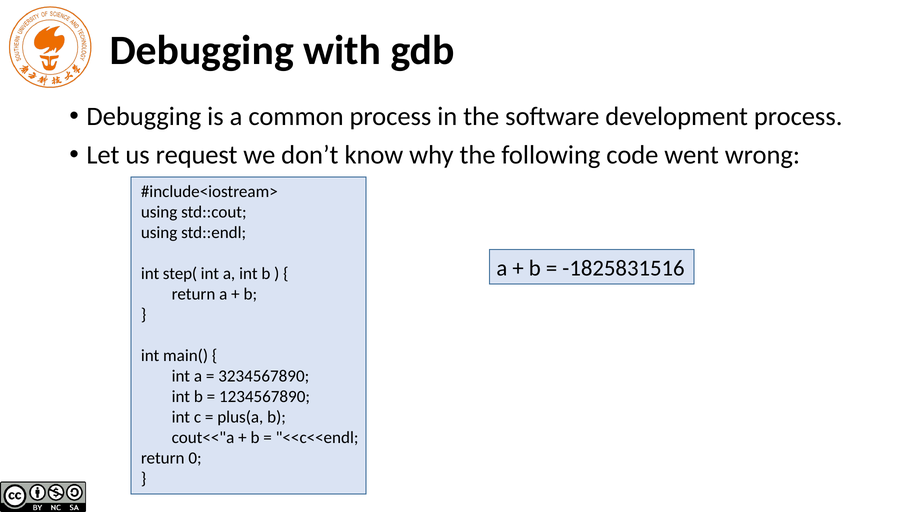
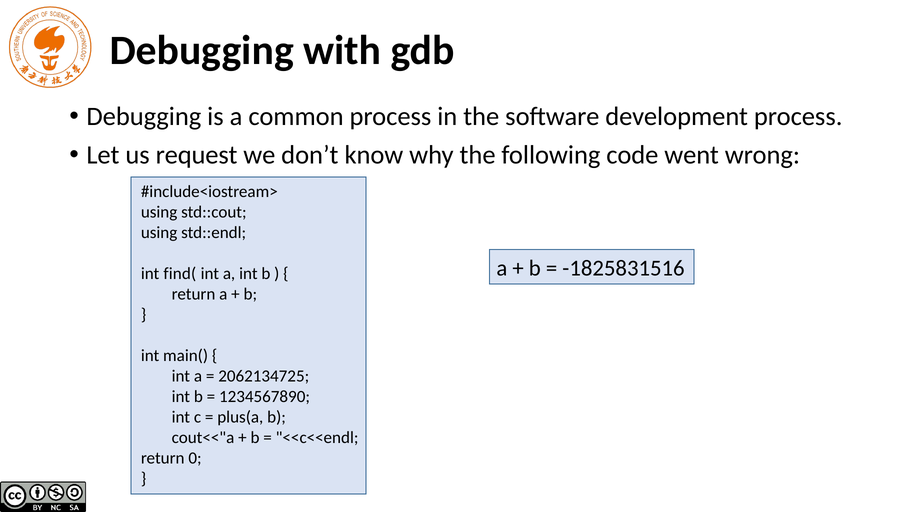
step(: step( -> find( (180, 274)
3234567890: 3234567890 -> 2062134725 (264, 376)
